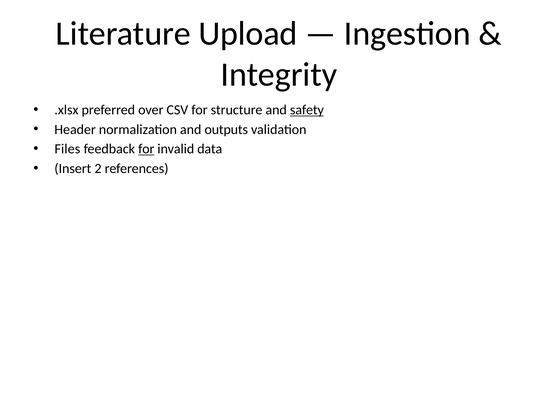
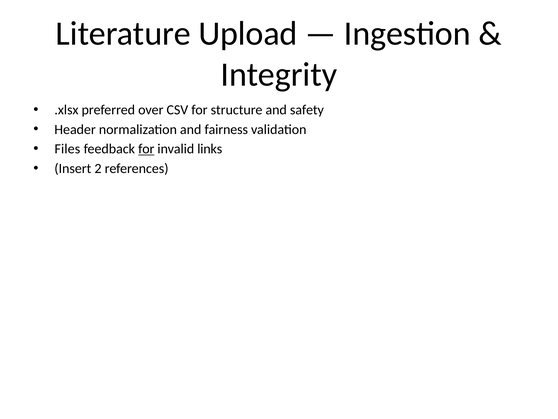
safety underline: present -> none (307, 110)
outputs: outputs -> fairness (226, 129)
data: data -> links (210, 149)
